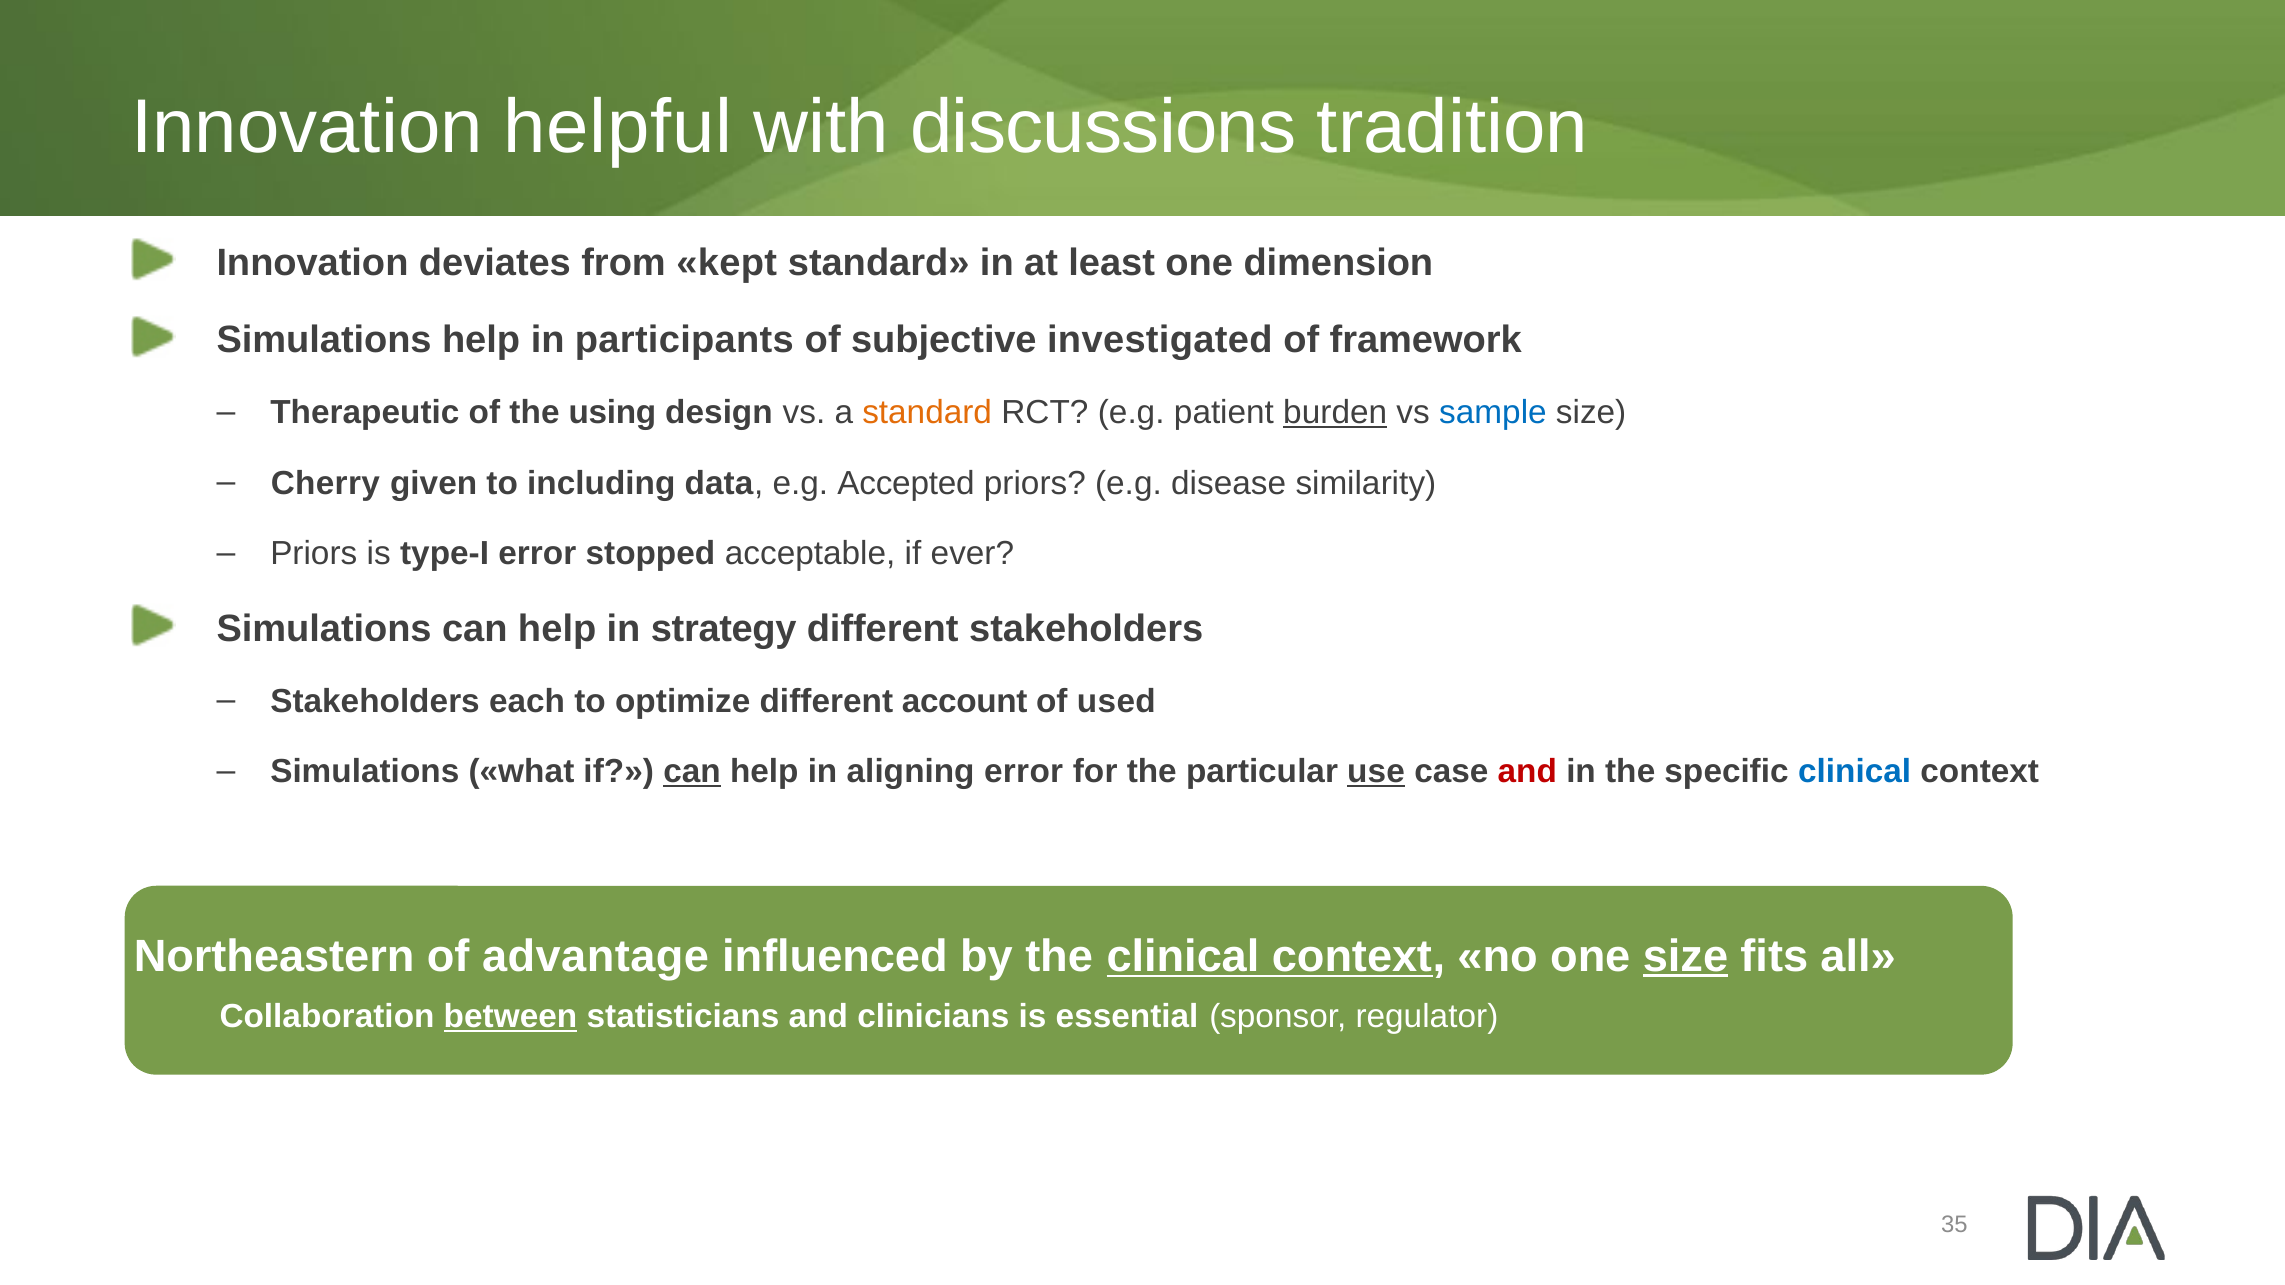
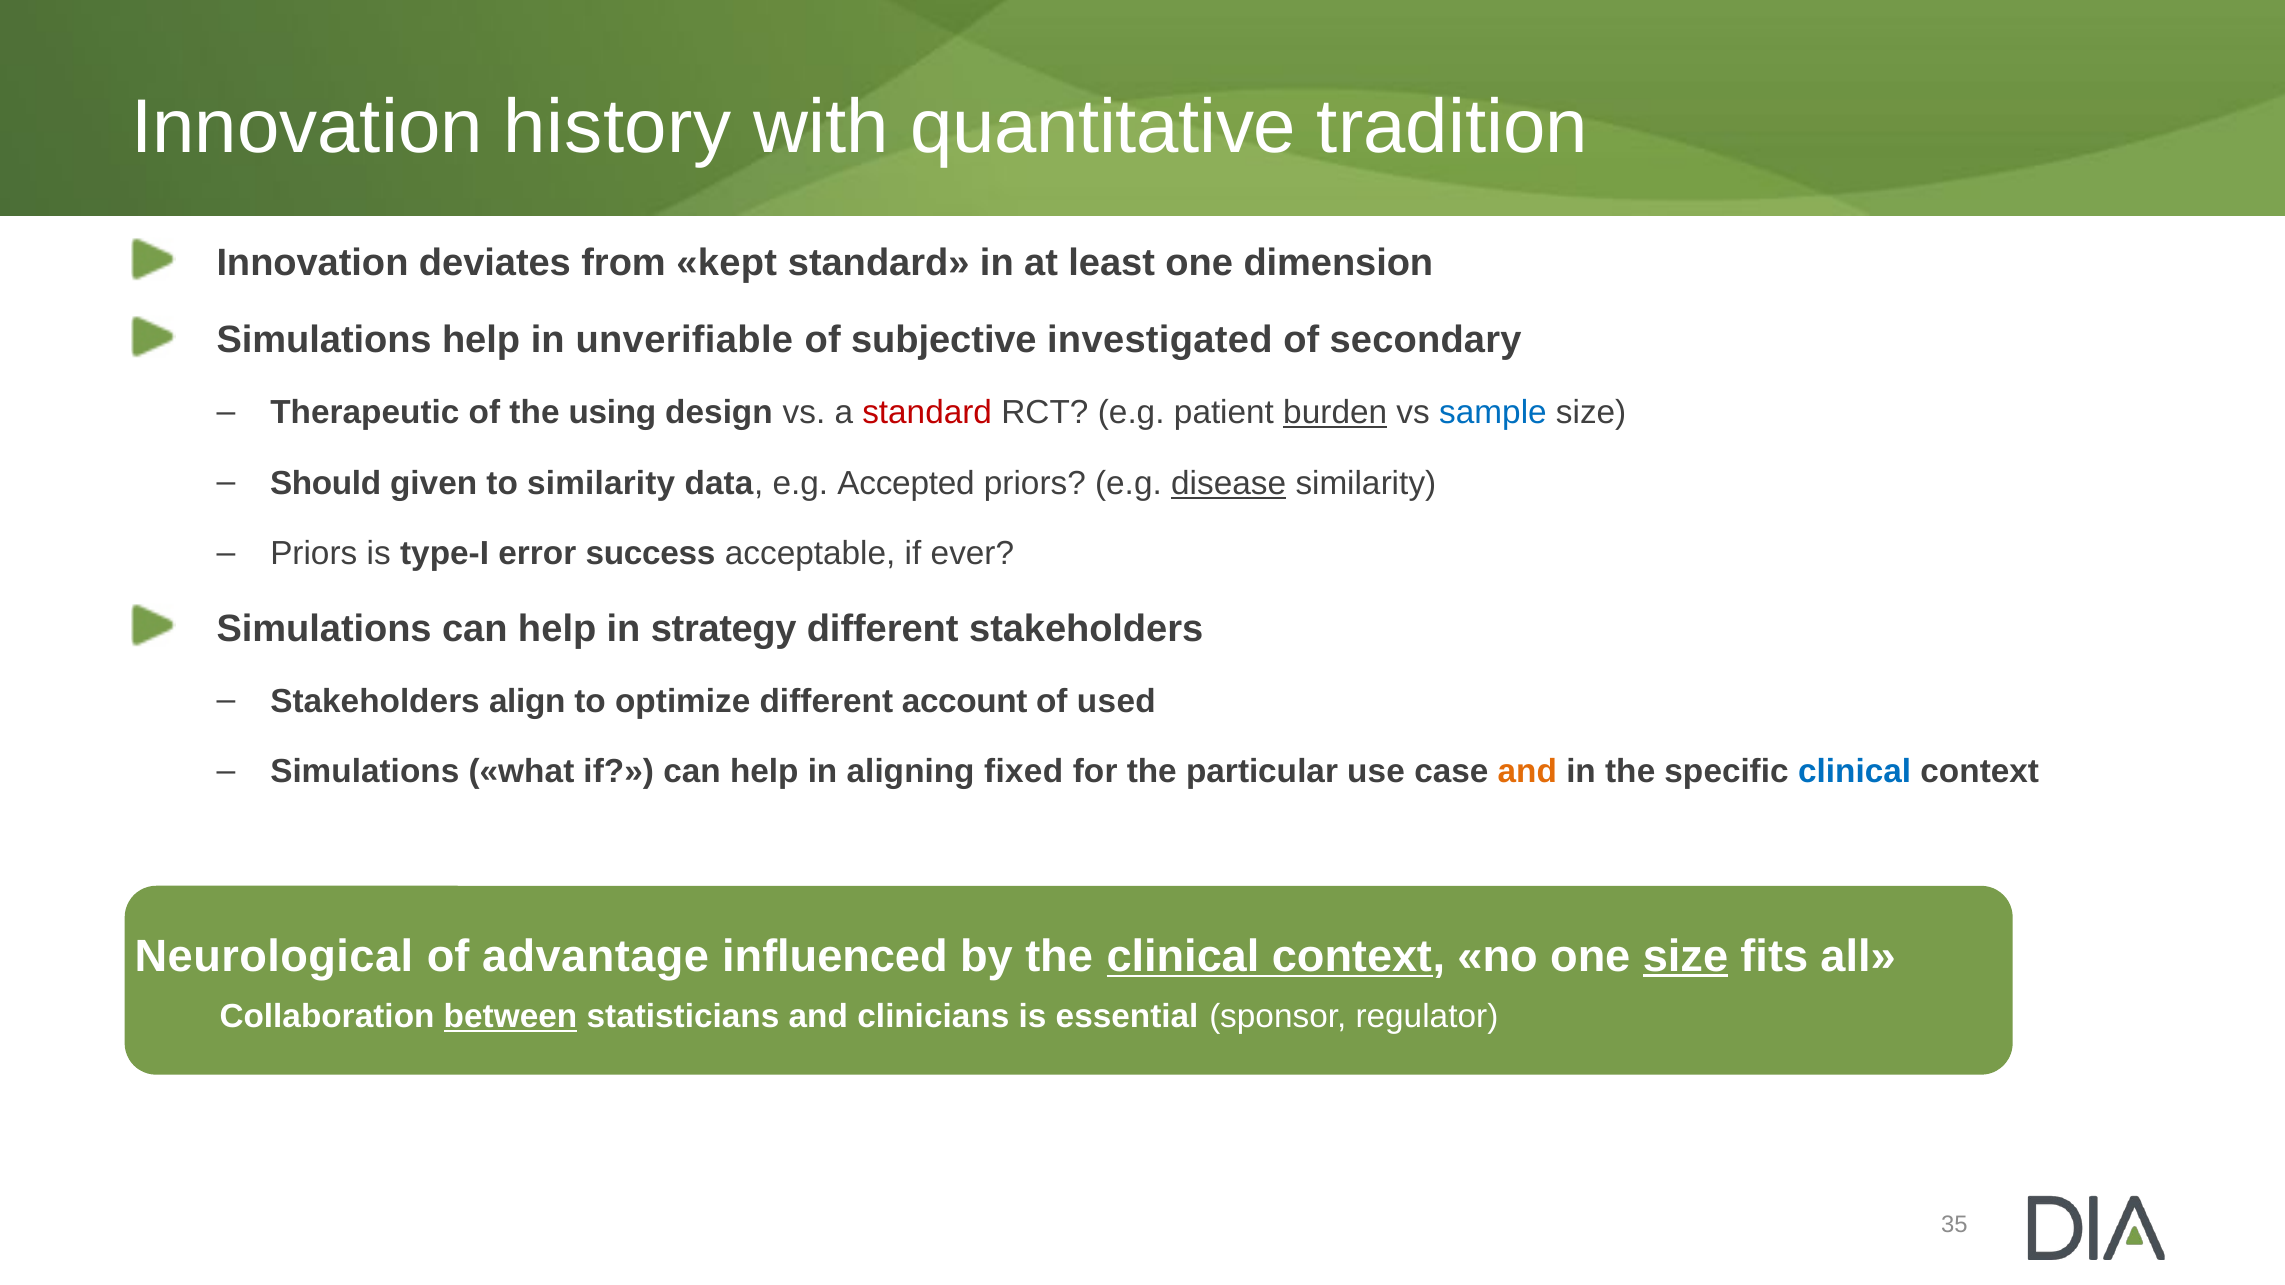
helpful: helpful -> history (618, 127)
discussions: discussions -> quantitative (1103, 127)
participants: participants -> unverifiable (684, 340)
framework: framework -> secondary (1426, 340)
standard colour: orange -> red (927, 413)
Cherry: Cherry -> Should (326, 483)
to including: including -> similarity (601, 483)
disease underline: none -> present (1229, 483)
stopped: stopped -> success (651, 554)
each: each -> align (527, 702)
can underline: present -> none (692, 772)
aligning error: error -> fixed (1024, 772)
use underline: present -> none (1376, 772)
and colour: red -> orange (1527, 772)
Northeastern: Northeastern -> Neurological (274, 956)
